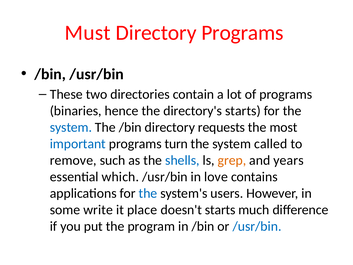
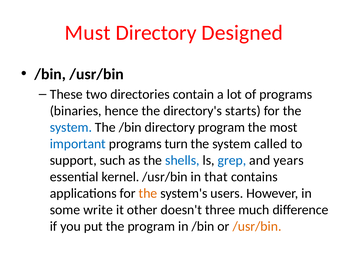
Directory Programs: Programs -> Designed (242, 33)
directory requests: requests -> program (221, 127)
remove: remove -> support (73, 160)
grep colour: orange -> blue (232, 160)
which: which -> kernel (120, 177)
love: love -> that (216, 177)
the colour: blue -> orange (148, 193)
place: place -> other (142, 210)
doesn't starts: starts -> three (220, 210)
/usr/bin colour: blue -> orange (257, 226)
